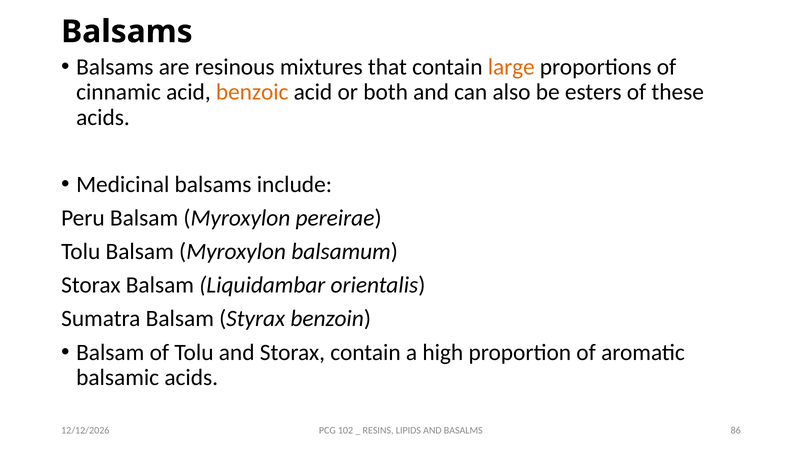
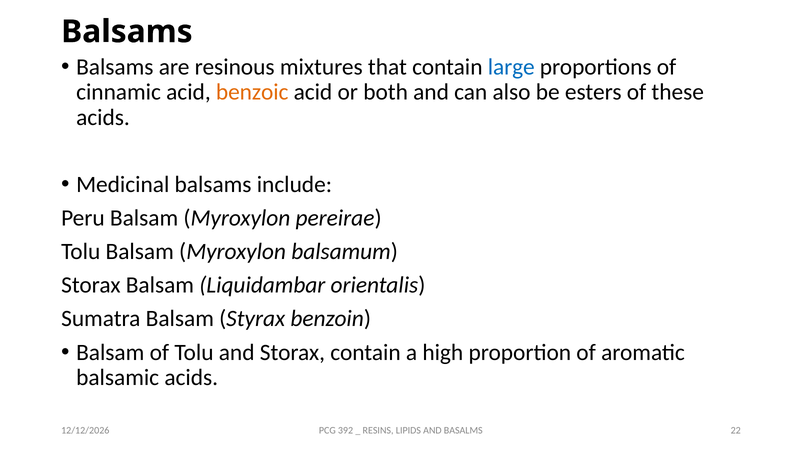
large colour: orange -> blue (511, 67)
102: 102 -> 392 (346, 431)
86: 86 -> 22 (736, 431)
